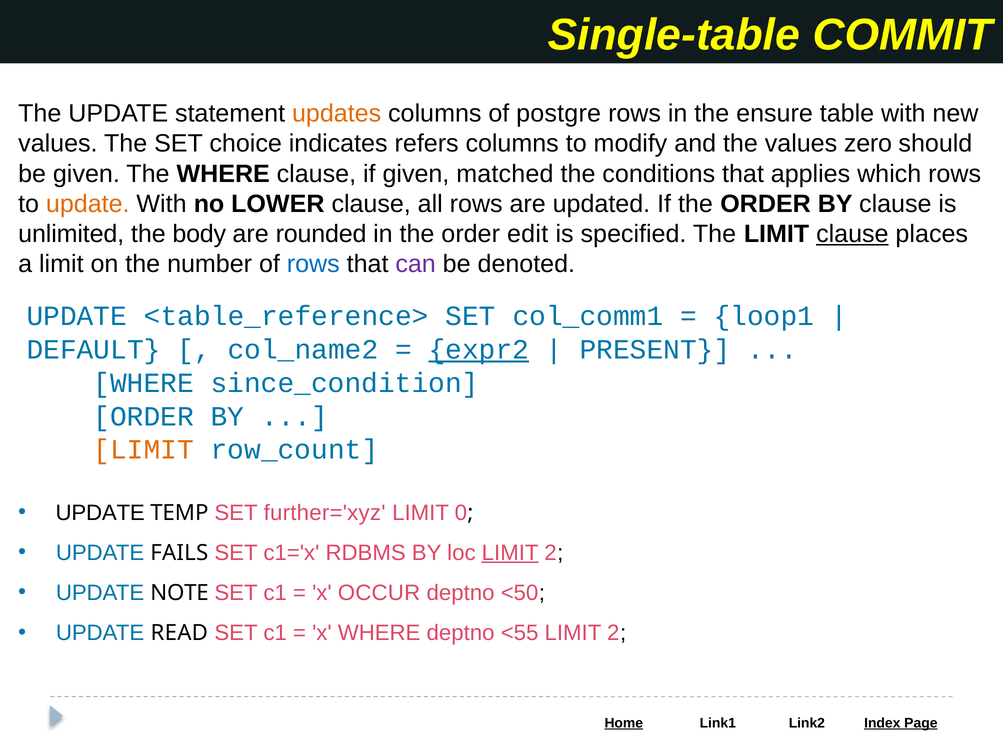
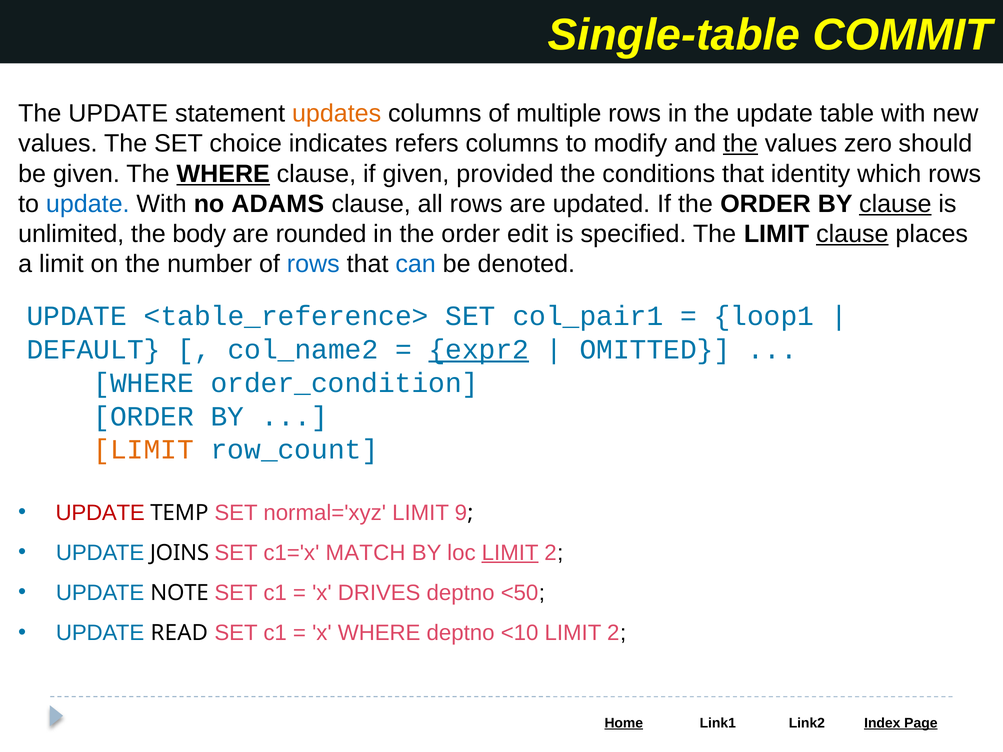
postgre: postgre -> multiple (559, 114)
in the ensure: ensure -> update (775, 114)
the underline: none -> present (740, 144)
WHERE underline: none -> present (223, 174)
matched: matched -> provided (505, 174)
applies: applies -> identity (811, 174)
update colour: orange -> blue (88, 204)
LOWER: LOWER -> ADAMS (278, 204)
clause underline: none -> present (895, 204)
can colour: purple -> blue (416, 264)
col_comm1: col_comm1 -> col_pair1 (588, 316)
PRESENT: PRESENT -> OMITTED (655, 350)
since_condition: since_condition -> order_condition (345, 383)
UPDATE colour: black -> red (100, 513)
further='xyz: further='xyz -> normal='xyz (325, 513)
0: 0 -> 9 (461, 513)
FAILS: FAILS -> JOINS (180, 553)
RDBMS: RDBMS -> MATCH (366, 553)
OCCUR: OCCUR -> DRIVES (379, 593)
<55: <55 -> <10 (520, 633)
